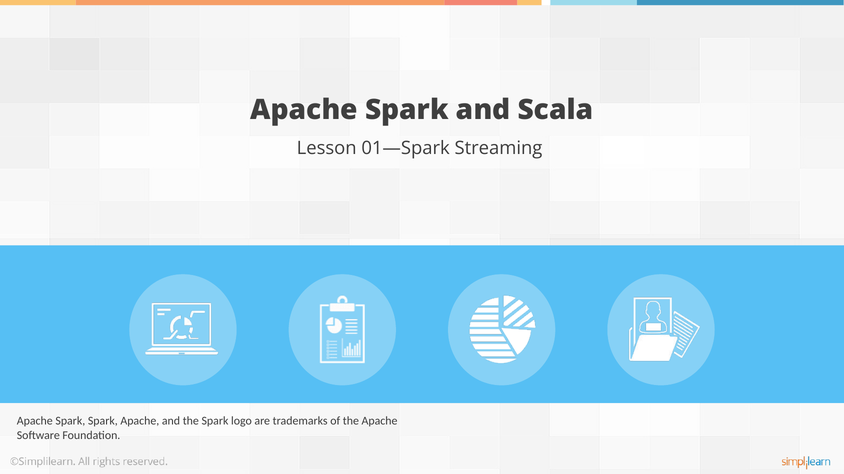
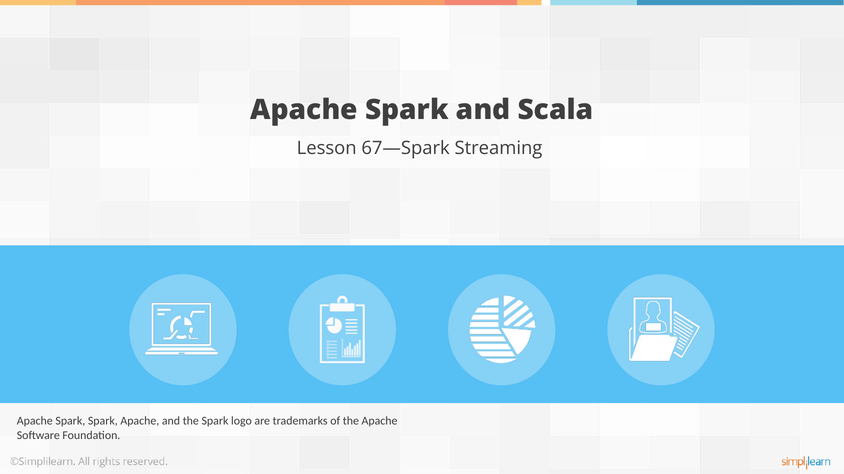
01—Spark: 01—Spark -> 67—Spark (406, 149)
